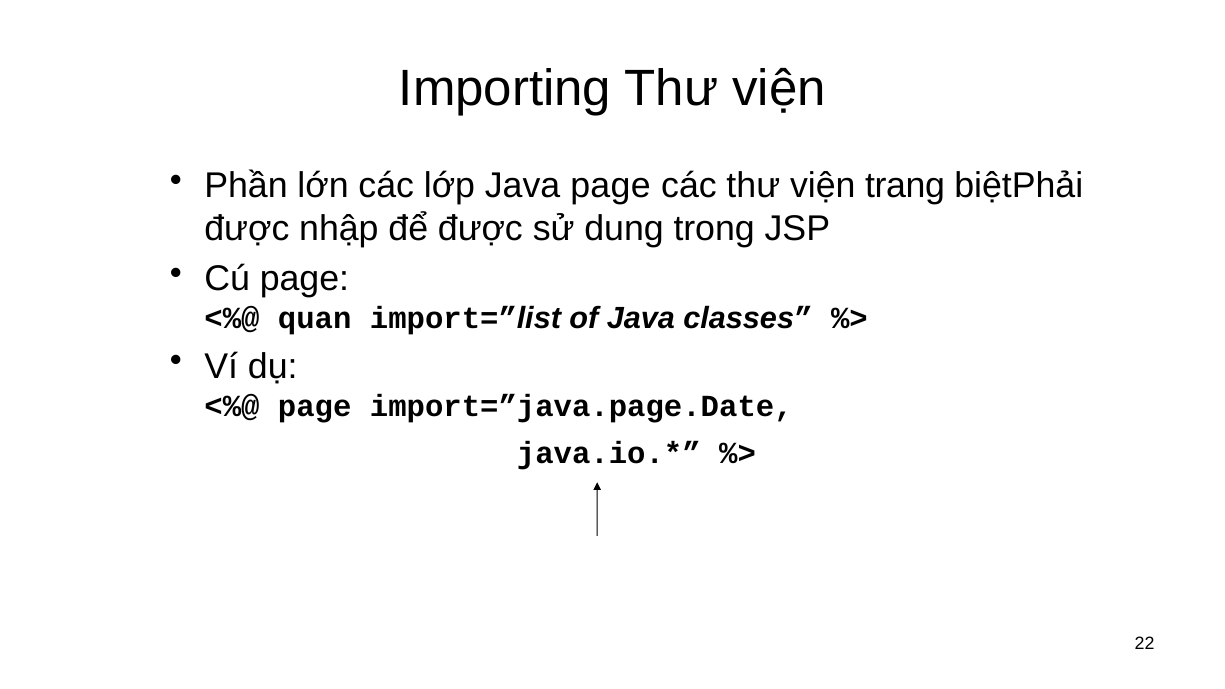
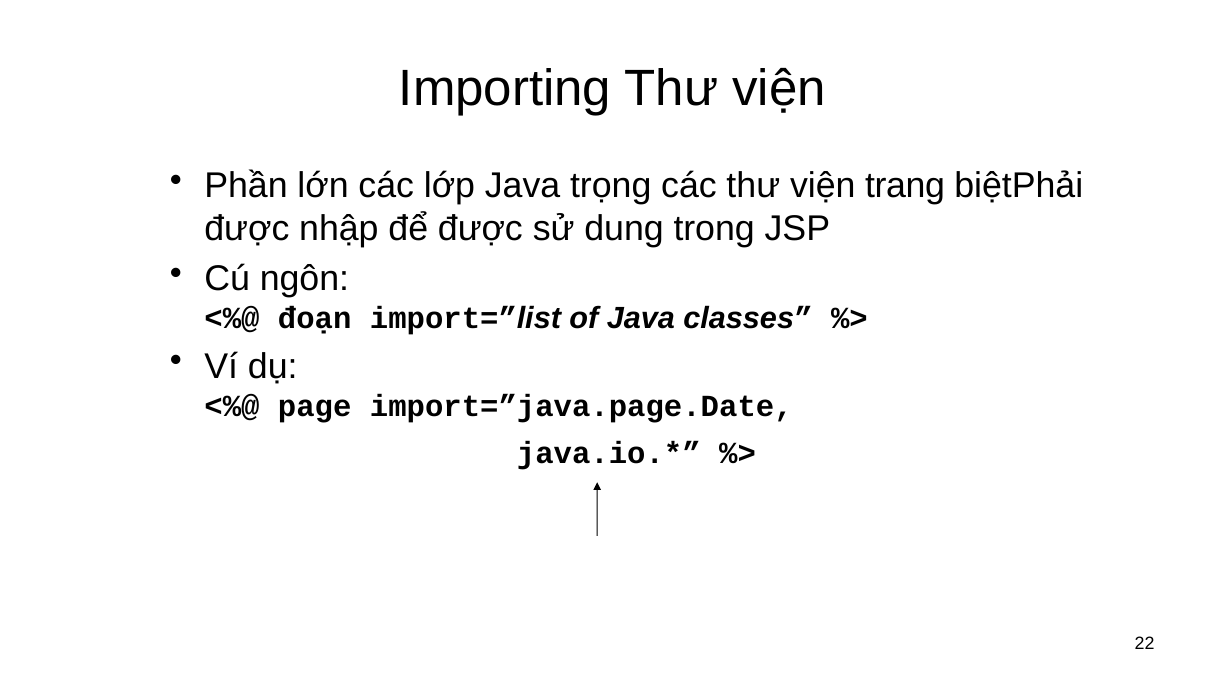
Java page: page -> trọng (611, 186)
Cú page: page -> ngôn (304, 279)
quan: quan -> đoạn (315, 319)
